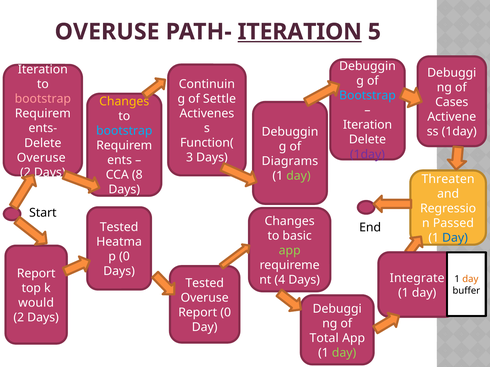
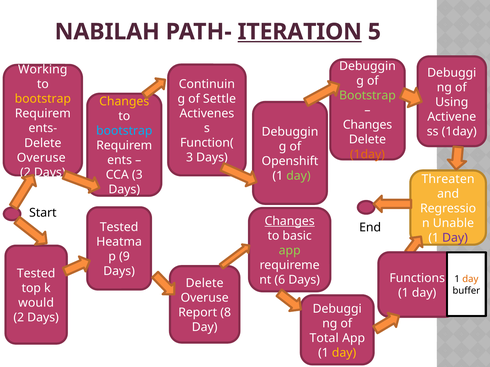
OVERUSE: OVERUSE -> NABILAH (107, 32)
Iteration: Iteration -> Working (43, 70)
Bootstrap colour: light blue -> light green (367, 96)
bootstrap colour: pink -> yellow (43, 99)
Cases: Cases -> Using (452, 102)
Iteration: Iteration -> Changes (368, 125)
1day colour: purple -> orange (367, 155)
Diagrams: Diagrams -> Openshift (290, 161)
CCA 8: 8 -> 3 (137, 175)
Changes underline: none -> present (290, 221)
Passed: Passed -> Unable (453, 223)
Day colour: blue -> purple (455, 238)
0: 0 -> 9 (124, 257)
Report: Report -> Tested (36, 274)
Integrate: Integrate -> Functions (417, 278)
4: 4 -> 6 (280, 280)
Tested: Tested -> Delete (205, 284)
Report 0: 0 -> 8 (226, 313)
day colour: light green -> yellow (344, 353)
